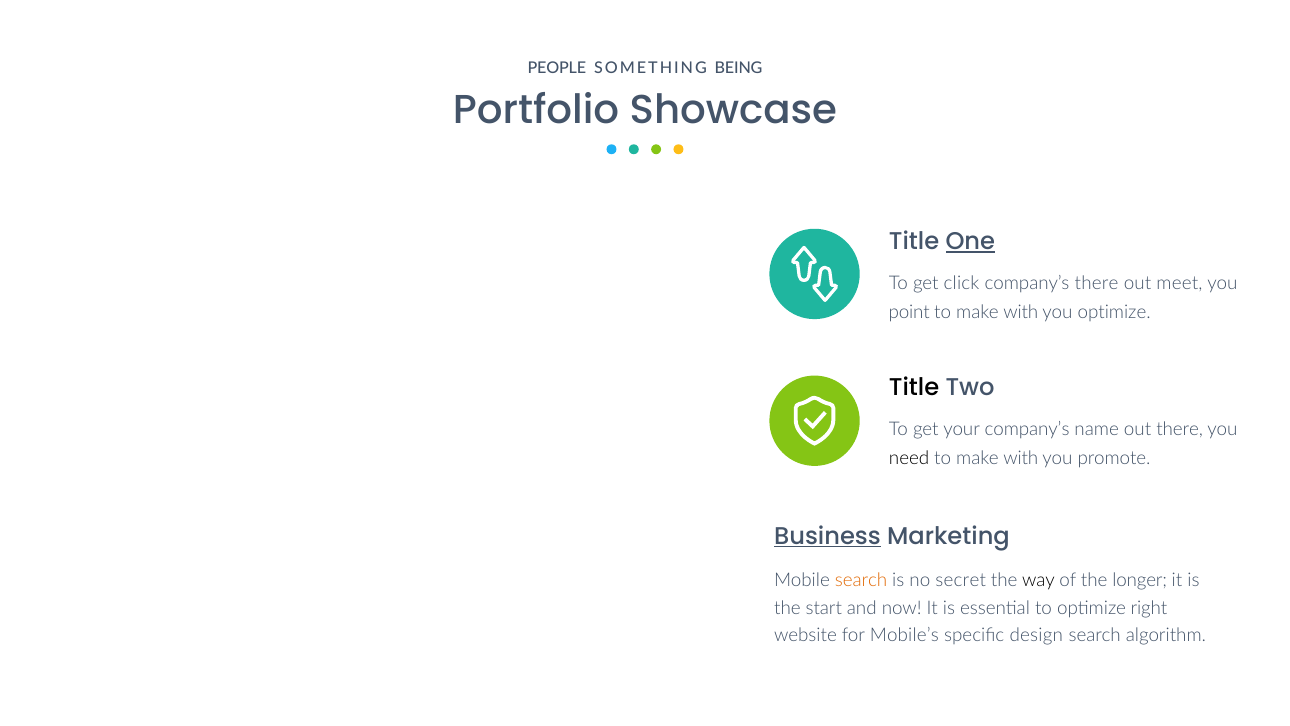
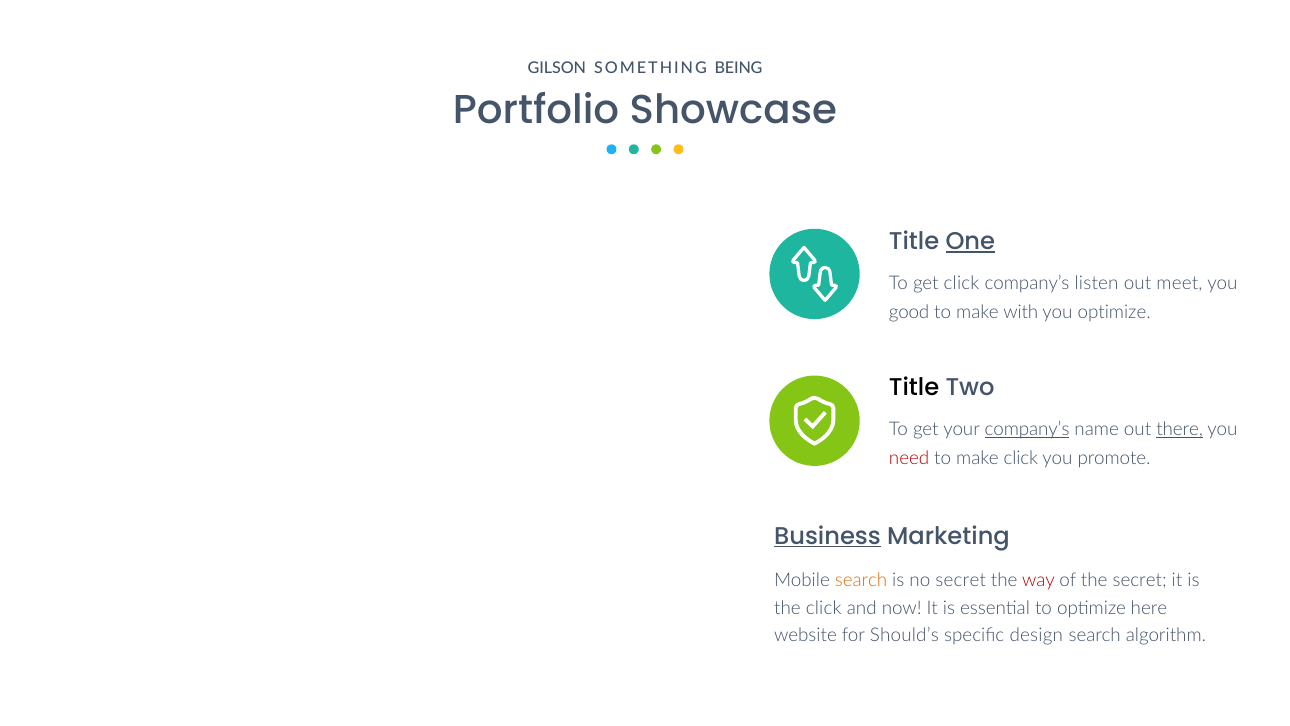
PEOPLE: PEOPLE -> GILSON (557, 68)
company’s there: there -> listen (1097, 284)
point: point -> good (909, 312)
company’s underline: none -> present (1027, 430)
there underline: none -> present (1180, 430)
need colour: black -> red (909, 459)
with: with -> click (1021, 459)
way colour: black -> red (1039, 581)
the longer: longer -> secret (1140, 581)
the start: start -> click (824, 608)
right: right -> here (1149, 608)
Mobile’s: Mobile’s -> Should’s (904, 635)
